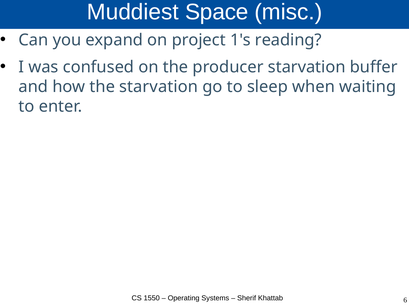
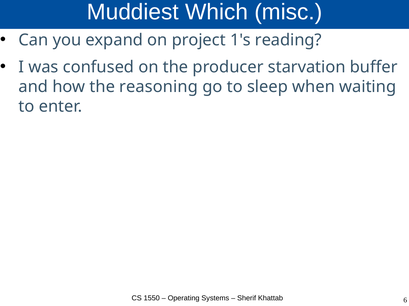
Space: Space -> Which (217, 12)
the starvation: starvation -> reasoning (159, 87)
